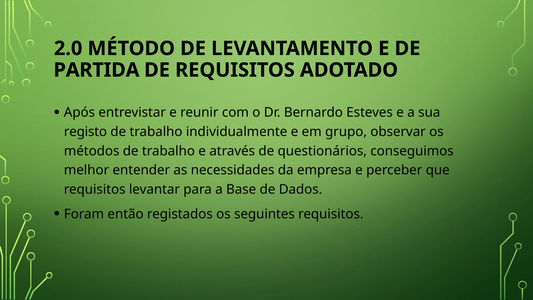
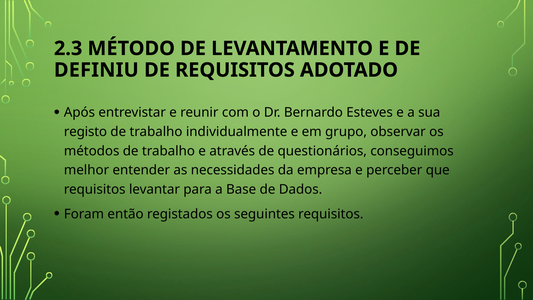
2.0: 2.0 -> 2.3 (68, 48)
PARTIDA: PARTIDA -> DEFINIU (96, 70)
